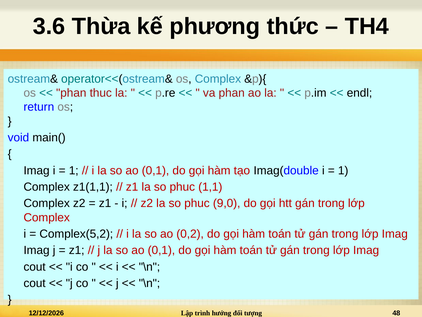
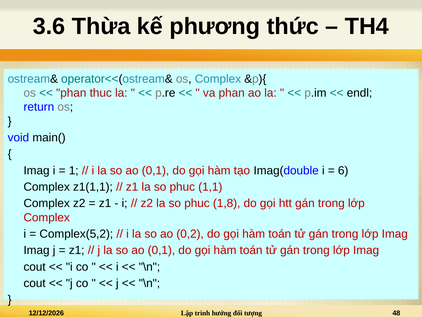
1: 1 -> 6 (343, 170)
9,0: 9,0 -> 1,8 (227, 203)
